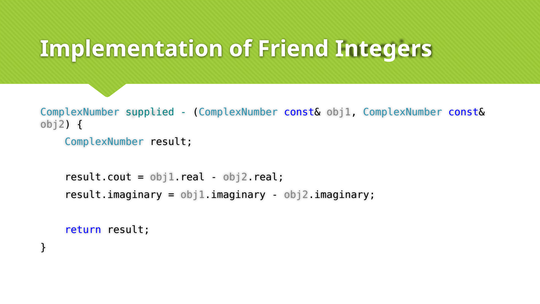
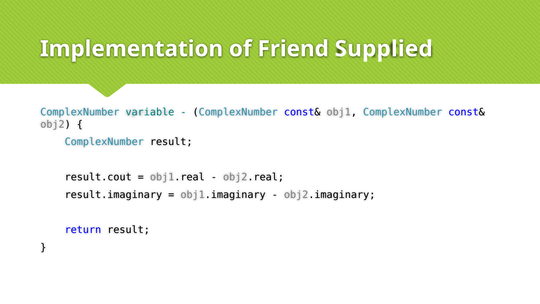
Integers: Integers -> Supplied (384, 49)
supplied: supplied -> variable (150, 112)
